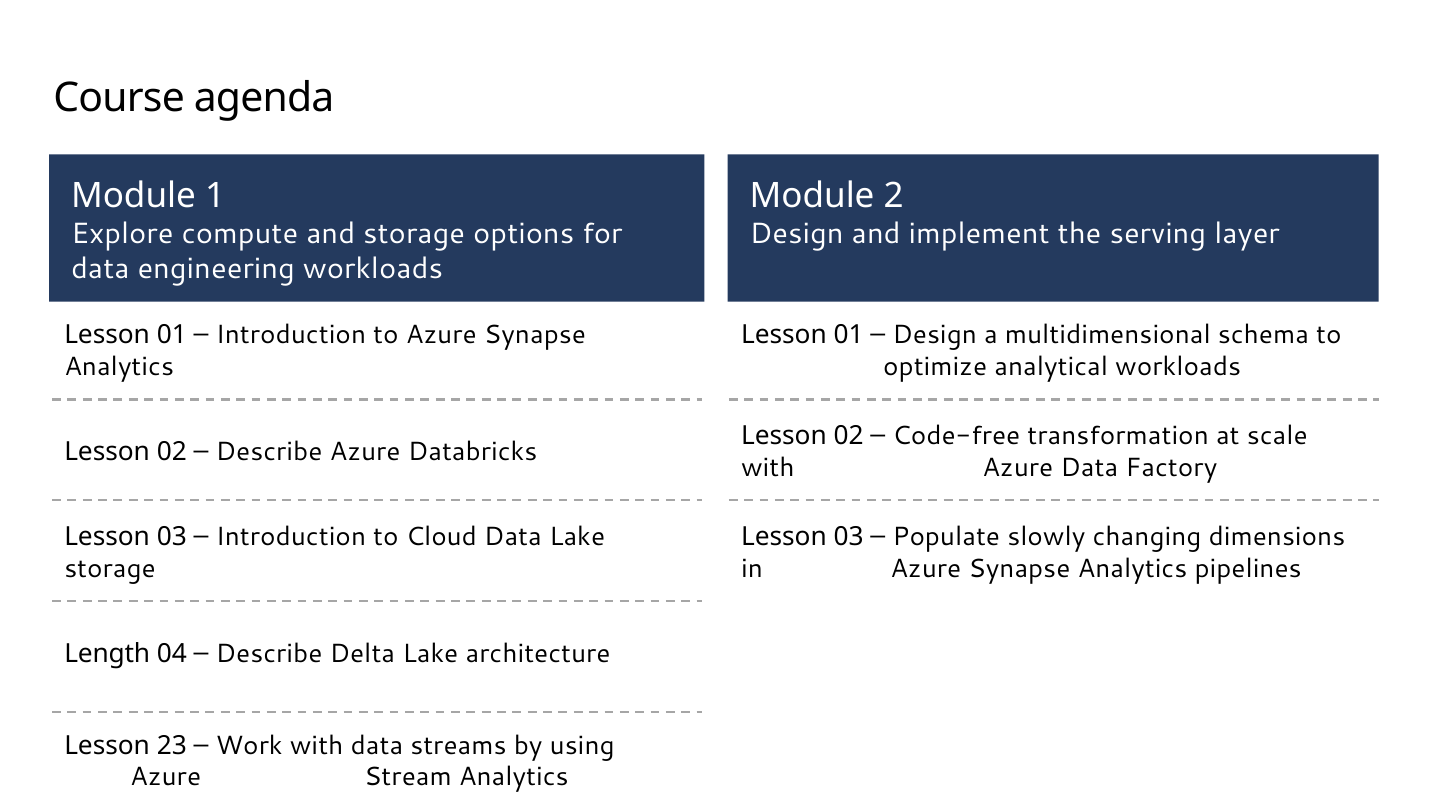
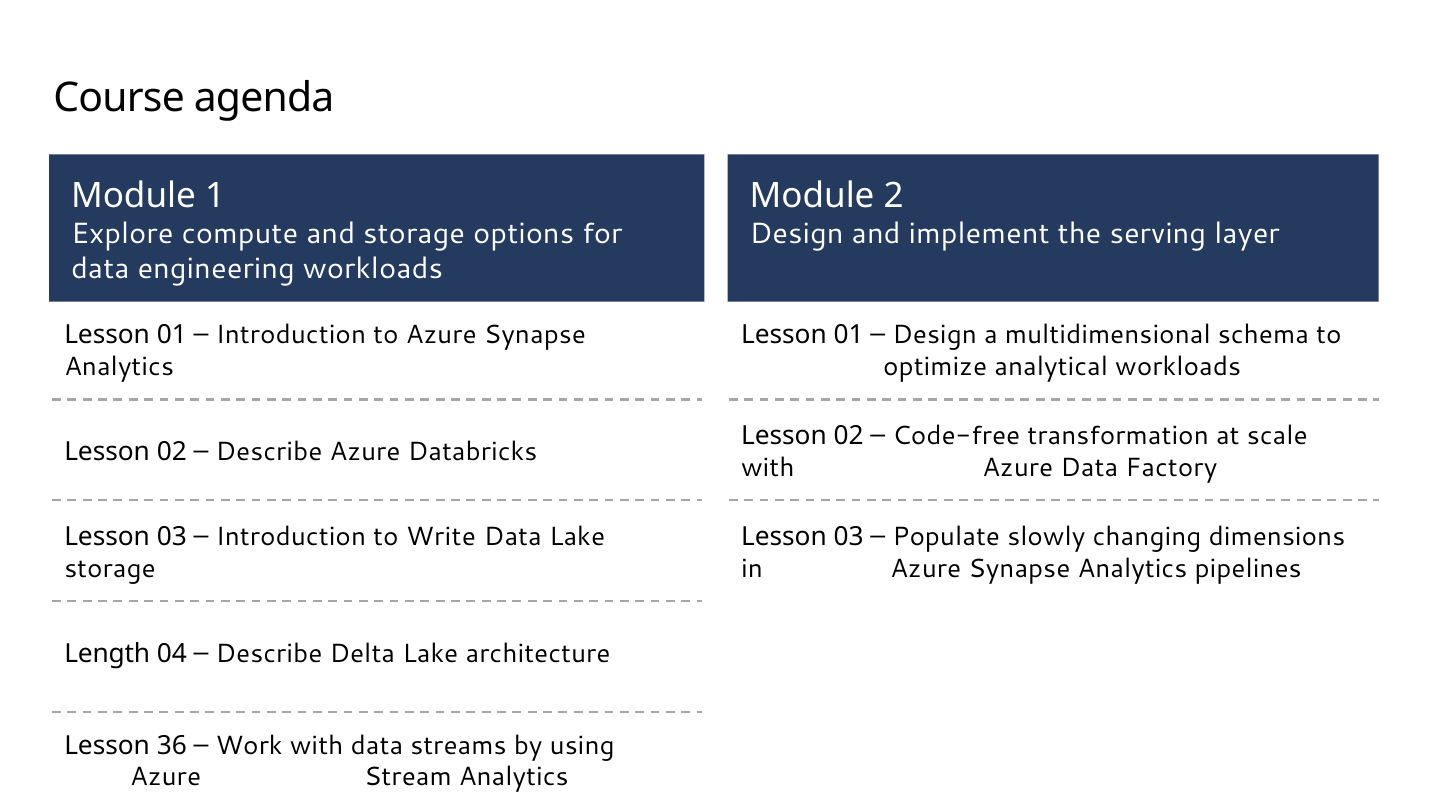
Cloud: Cloud -> Write (441, 537)
23: 23 -> 36 (172, 745)
